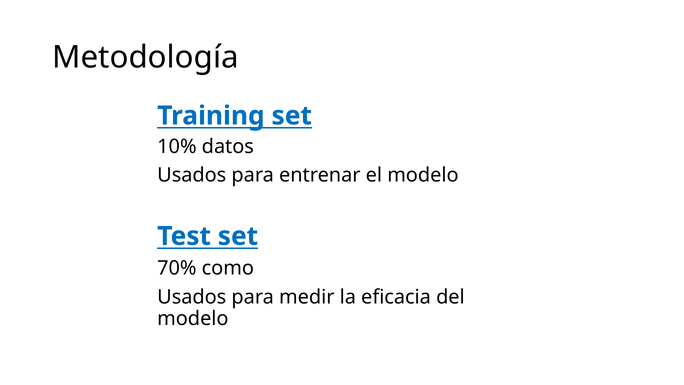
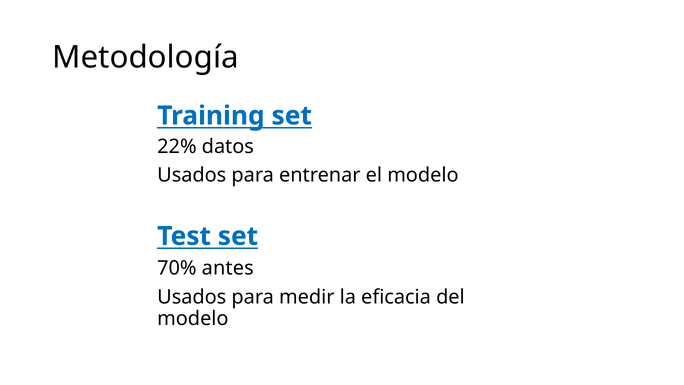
10%: 10% -> 22% (177, 147)
como: como -> antes (228, 268)
